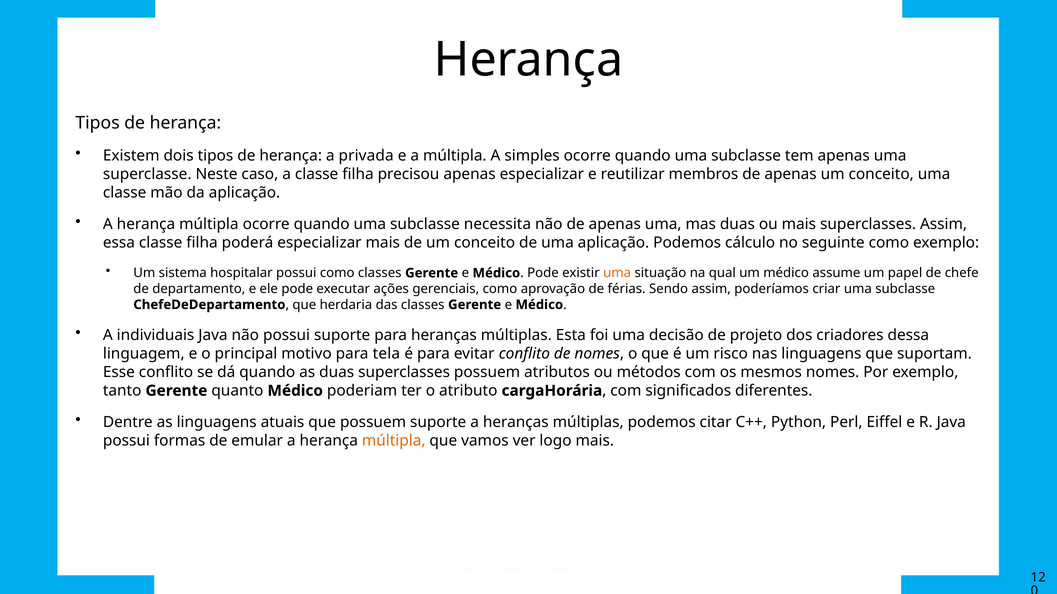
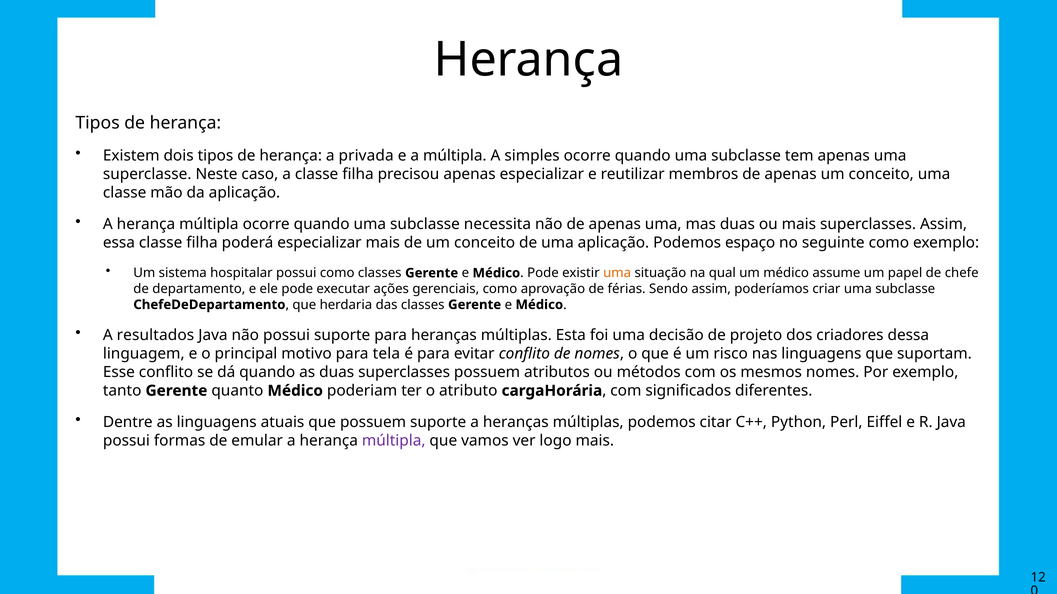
cálculo: cálculo -> espaço (750, 243)
individuais: individuais -> resultados (155, 336)
múltipla colour: orange -> purple (394, 441)
